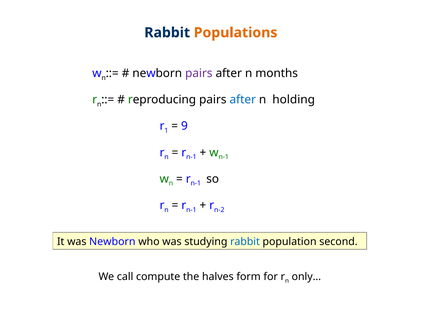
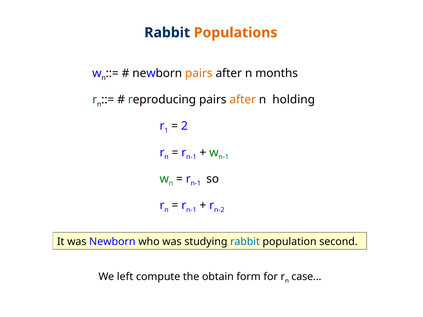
pairs colour: purple -> orange (199, 73)
after colour: blue -> orange (243, 100)
9: 9 -> 2 (184, 126)
call: call -> left (125, 277)
halves: halves -> obtain (218, 277)
only…: only… -> case… (306, 277)
